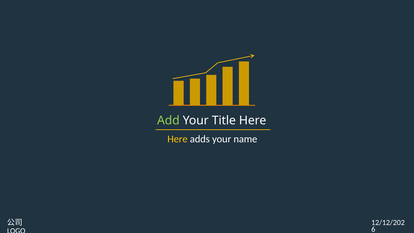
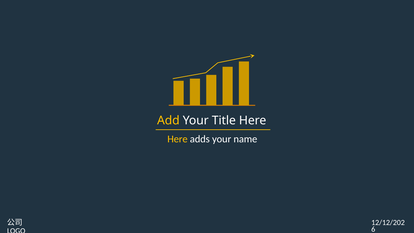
Add colour: light green -> yellow (168, 120)
